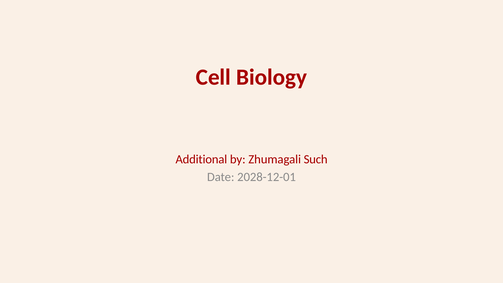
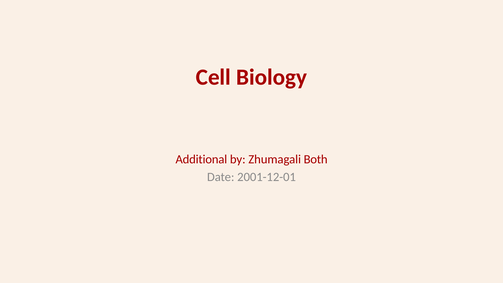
Such: Such -> Both (316, 159)
2028-12-01: 2028-12-01 -> 2001-12-01 (267, 177)
